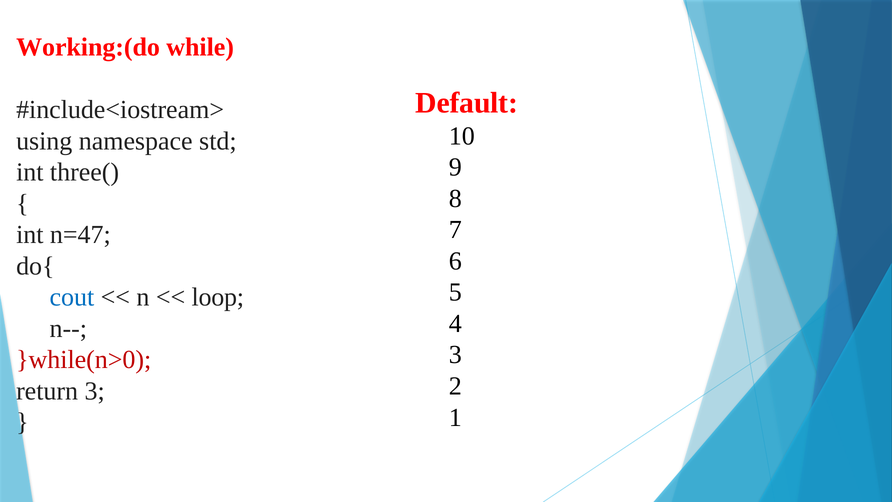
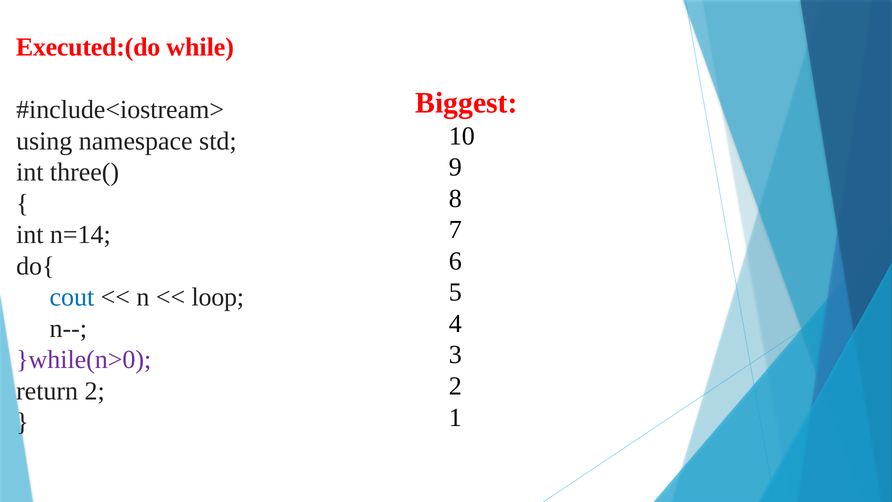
Working:(do: Working:(do -> Executed:(do (88, 47)
Default: Default -> Biggest (467, 103)
n=47: n=47 -> n=14 (80, 235)
}while(n>0 colour: red -> purple (84, 360)
return 3: 3 -> 2 (95, 391)
